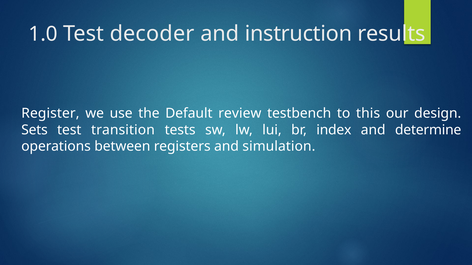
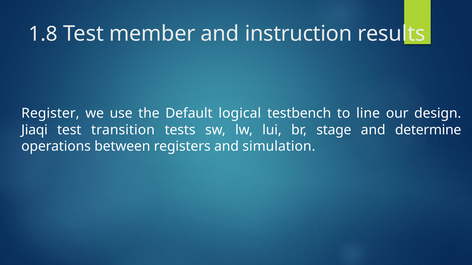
1.0: 1.0 -> 1.8 (43, 34)
decoder: decoder -> member (152, 34)
review: review -> logical (240, 114)
this: this -> line (368, 114)
Sets: Sets -> Jiaqi (34, 130)
index: index -> stage (334, 130)
